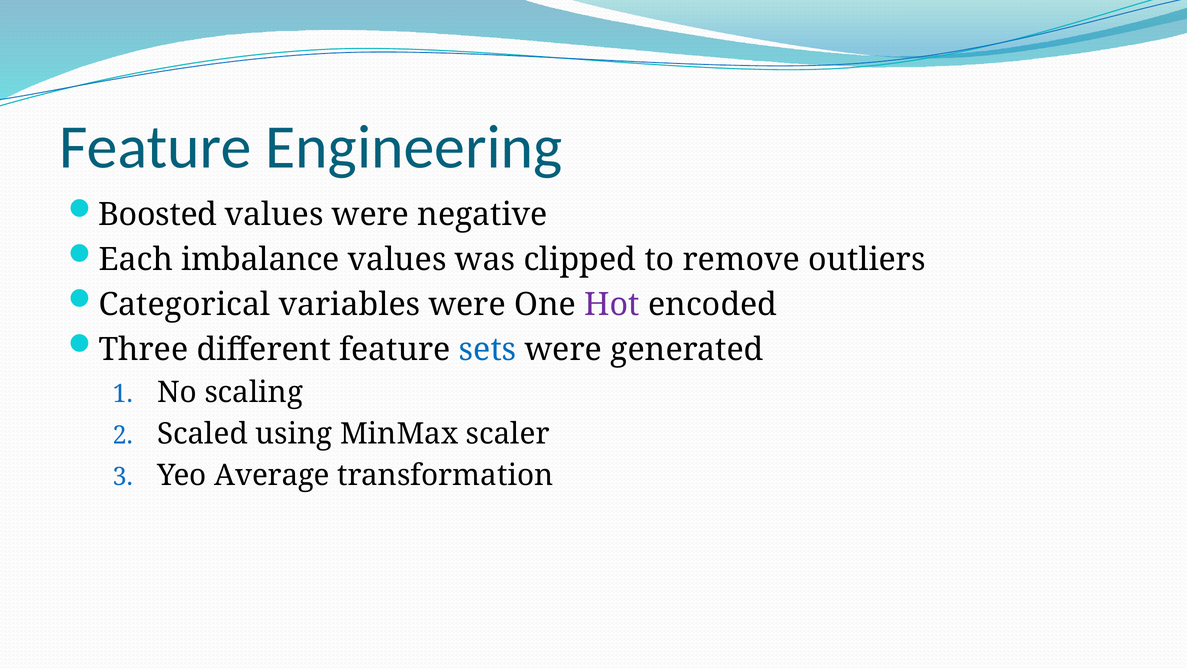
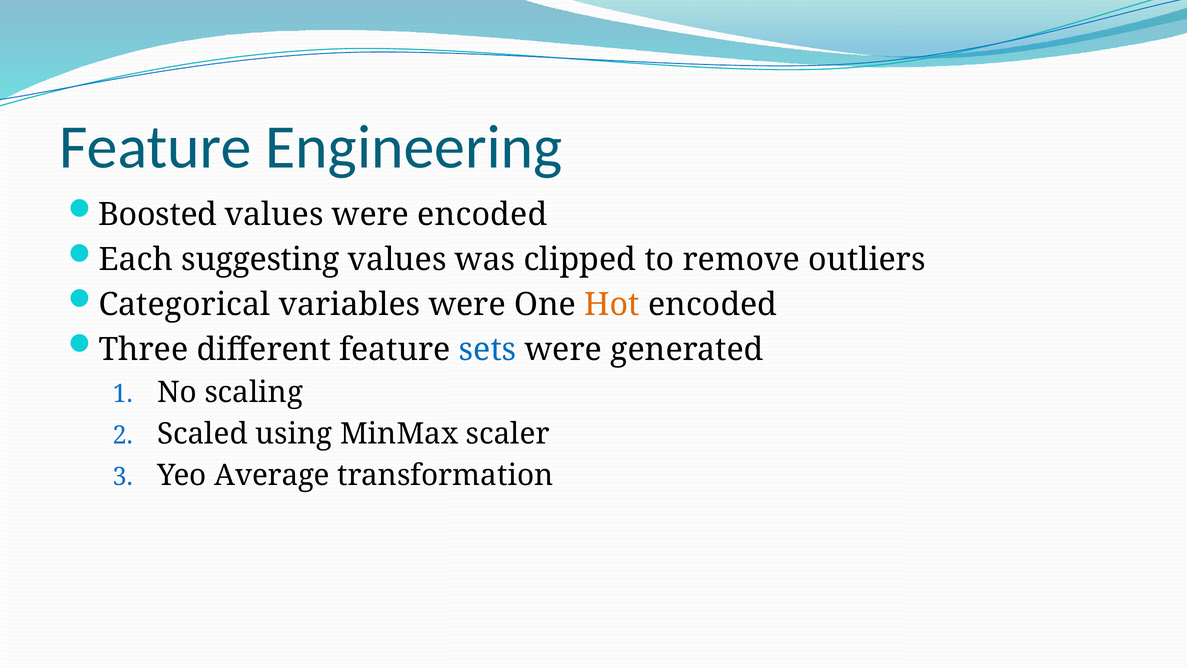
were negative: negative -> encoded (482, 214)
imbalance: imbalance -> suggesting (260, 259)
Hot colour: purple -> orange (612, 304)
